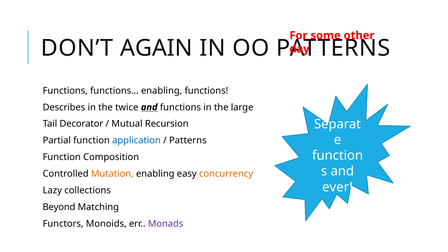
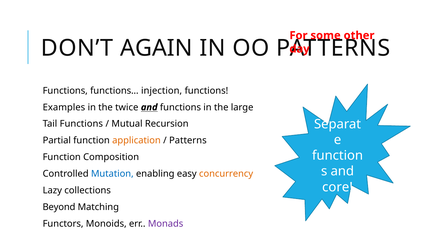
functions… enabling: enabling -> injection (162, 91)
Describes: Describes -> Examples (64, 107)
Tail Decorator: Decorator -> Functions (81, 124)
application colour: blue -> orange (136, 141)
Mutation colour: orange -> blue (112, 174)
ever: ever -> core (337, 187)
